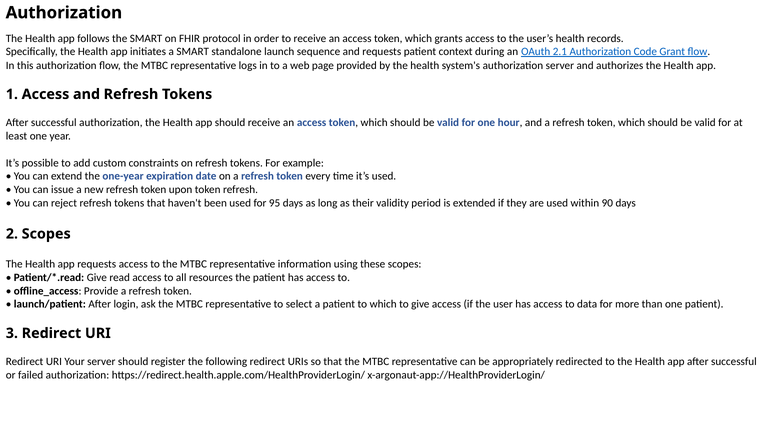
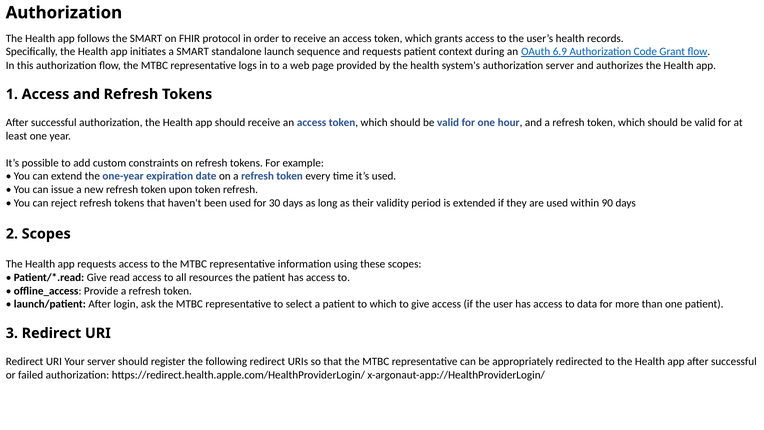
2.1: 2.1 -> 6.9 (560, 52)
95: 95 -> 30 (275, 203)
